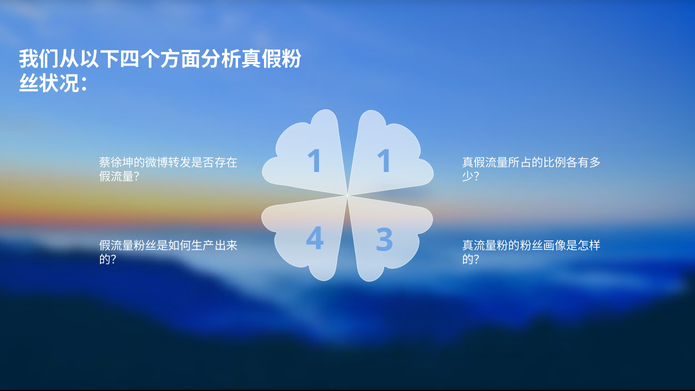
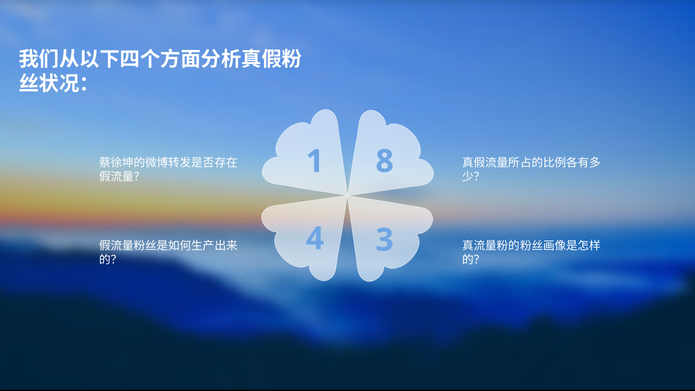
1 1: 1 -> 8 (385, 161)
